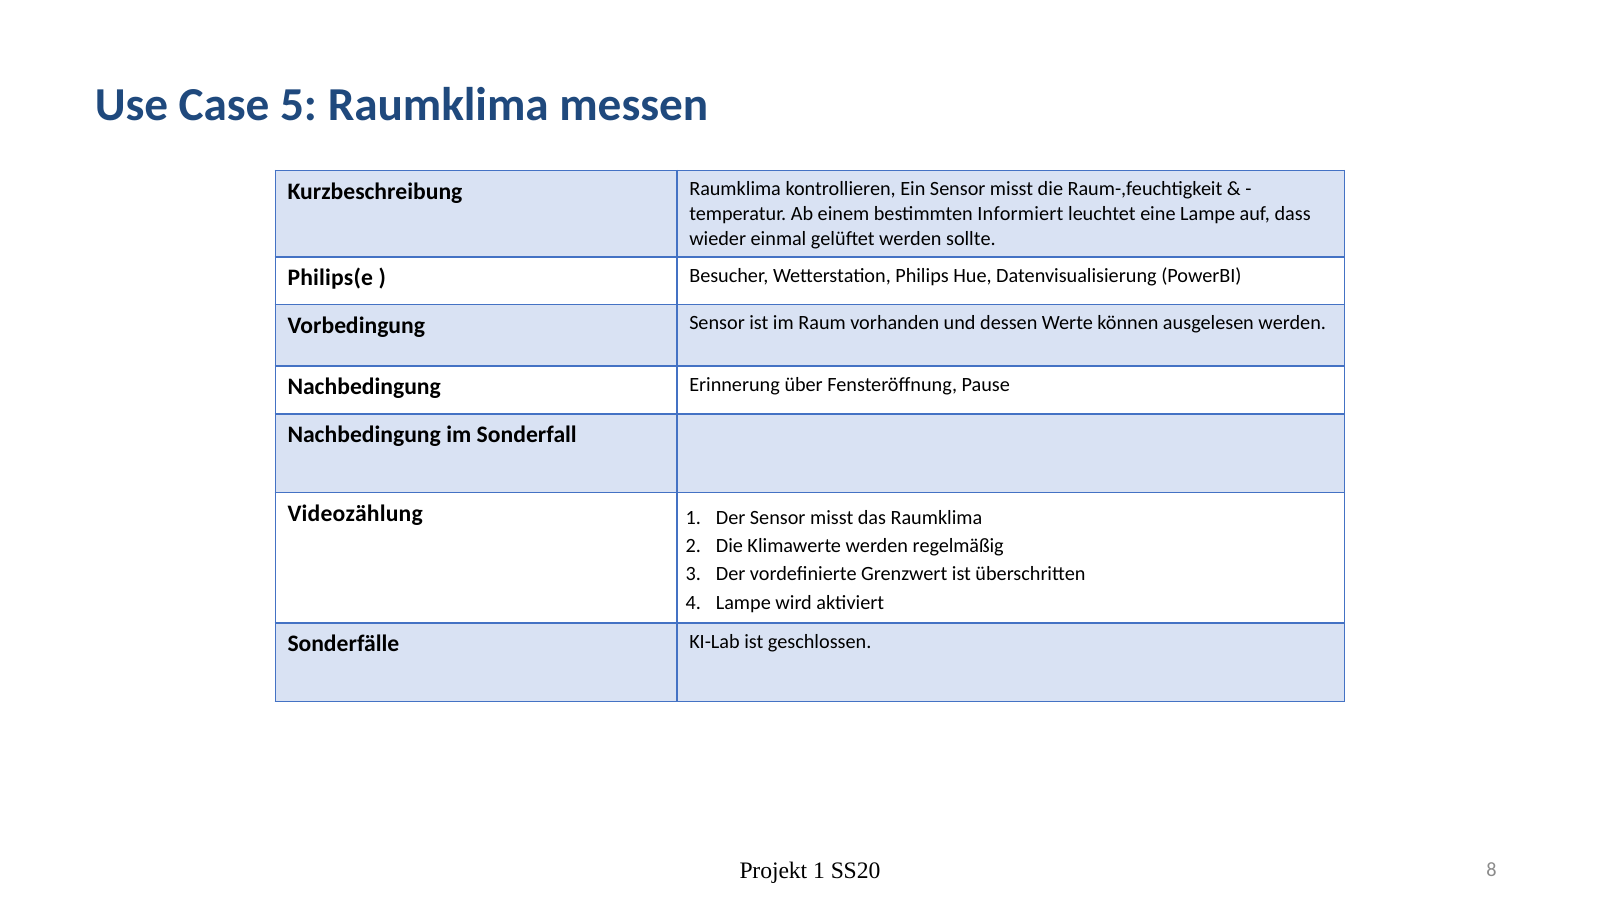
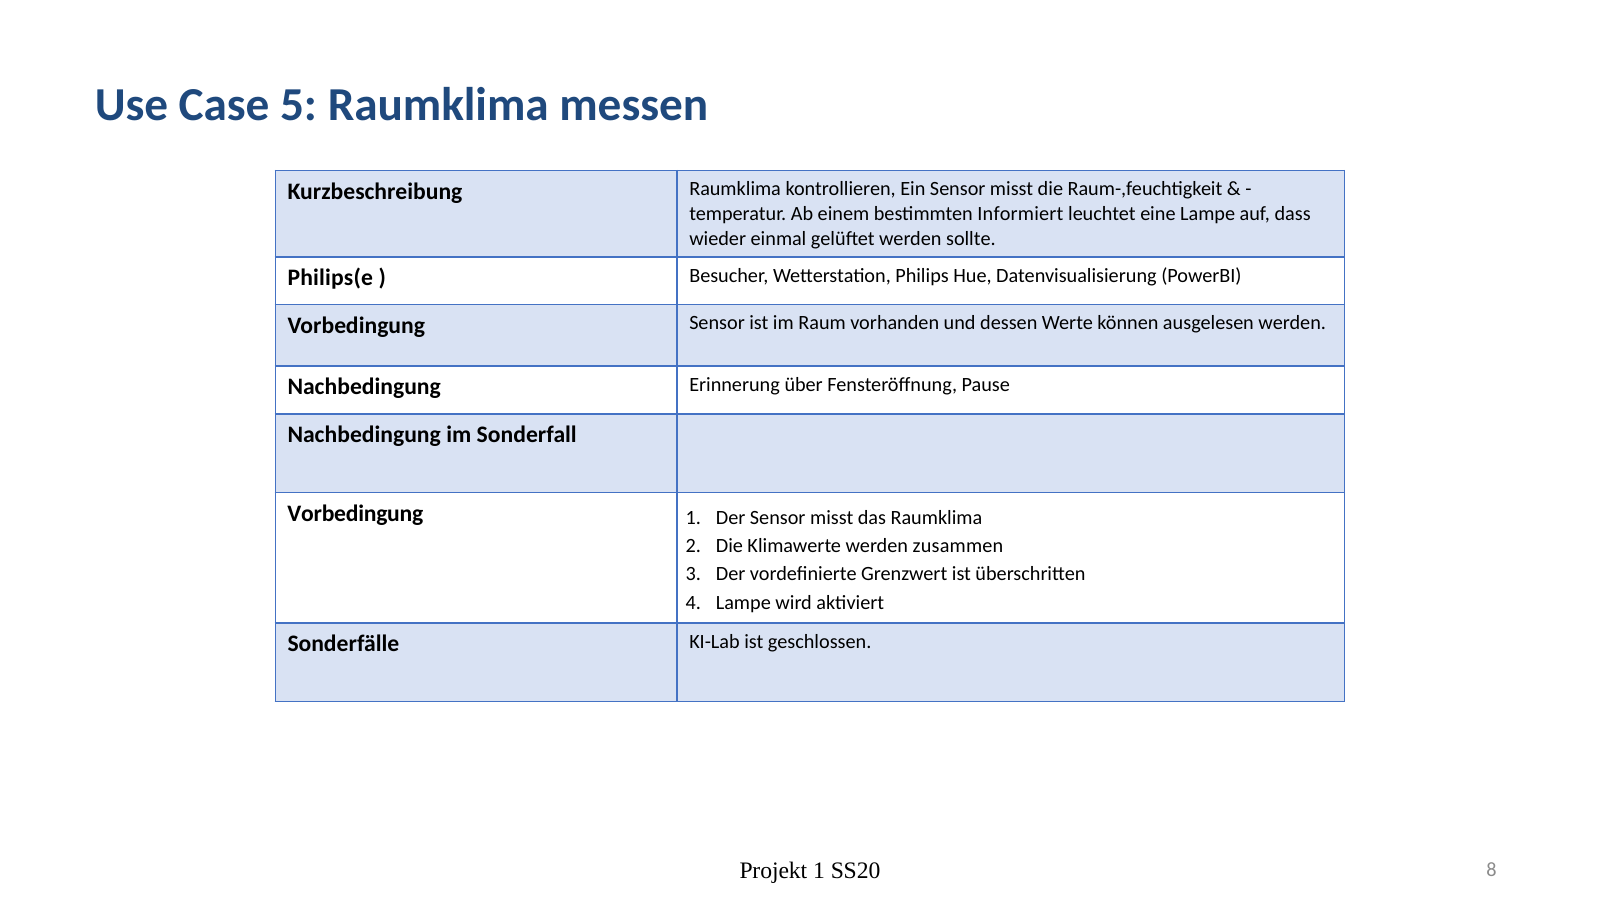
Videozählung: Videozählung -> Vorbedingung (355, 514)
regelmäßig: regelmäßig -> zusammen (958, 546)
